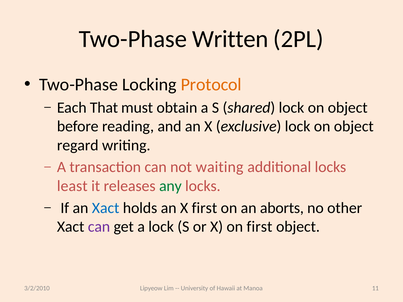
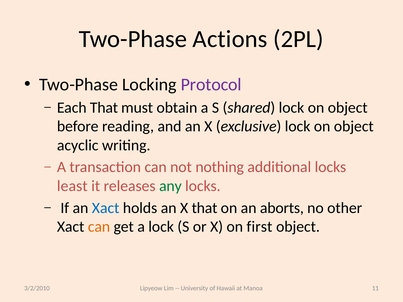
Written: Written -> Actions (230, 39)
Protocol colour: orange -> purple (211, 85)
regard: regard -> acyclic (78, 145)
waiting: waiting -> nothing (220, 167)
X first: first -> that (205, 208)
can colour: purple -> orange (99, 227)
